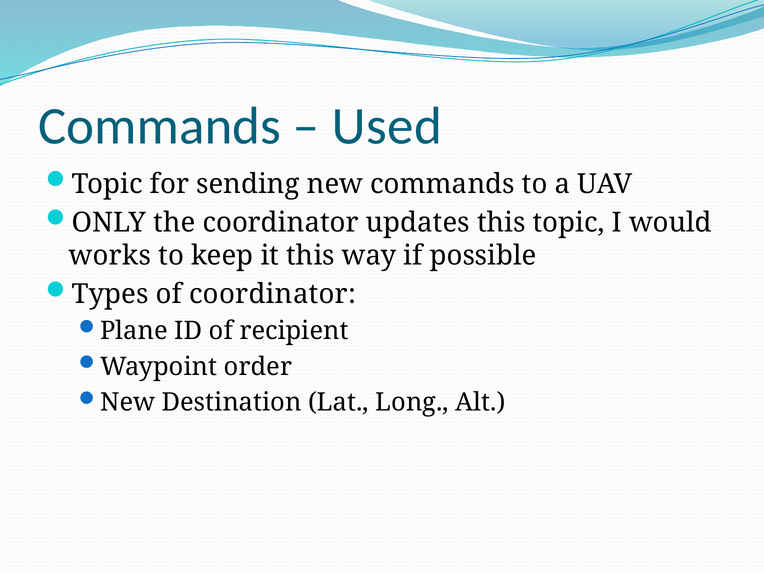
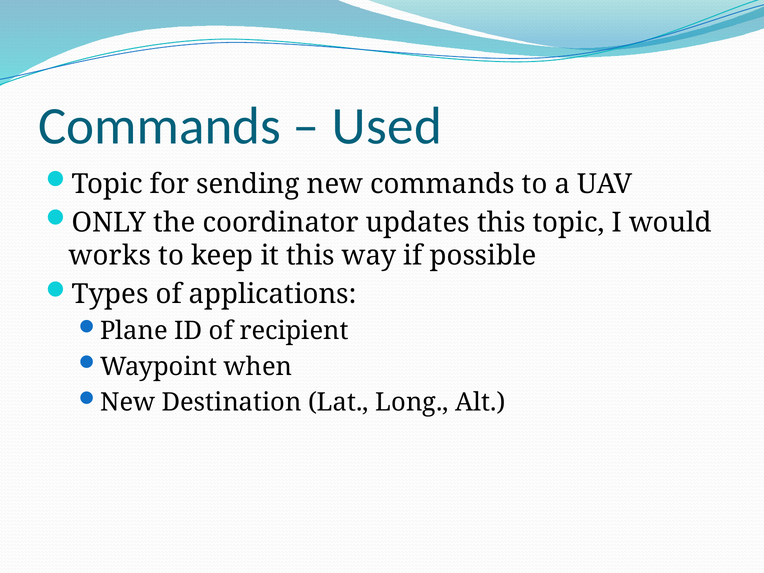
of coordinator: coordinator -> applications (273, 294)
order: order -> when (258, 367)
